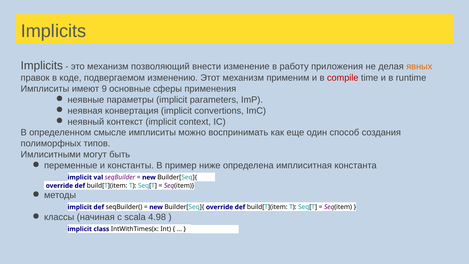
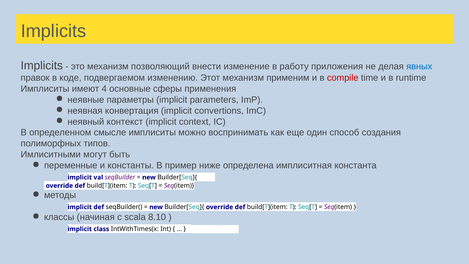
явных colour: orange -> blue (419, 66)
9: 9 -> 4 (104, 89)
4.98: 4.98 -> 8.10 (157, 217)
